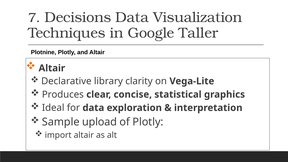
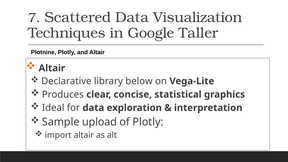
Decisions: Decisions -> Scattered (78, 17)
clarity: clarity -> below (139, 81)
